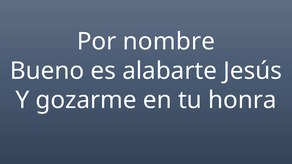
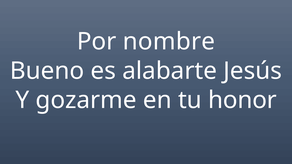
honra: honra -> honor (242, 100)
